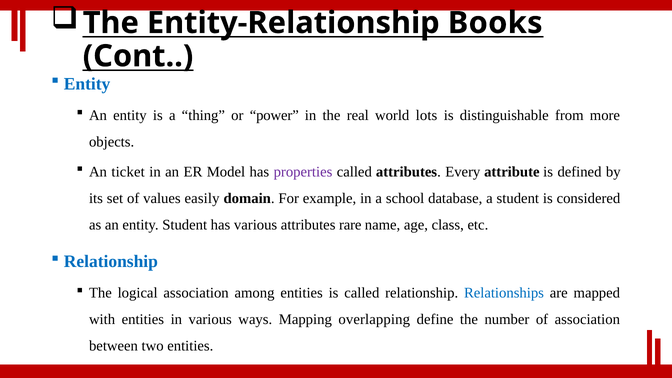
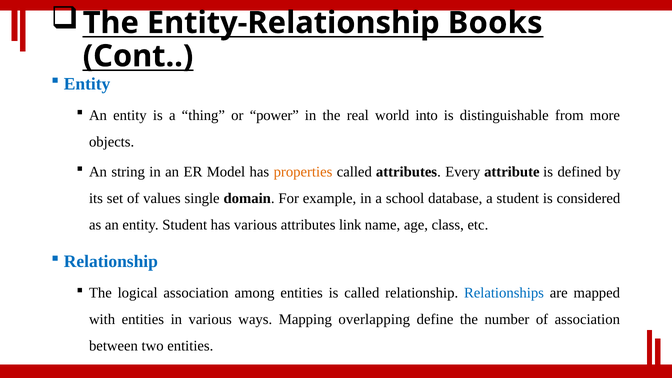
lots: lots -> into (427, 115)
ticket: ticket -> string (128, 172)
properties colour: purple -> orange (303, 172)
easily: easily -> single (202, 198)
rare: rare -> link (350, 225)
